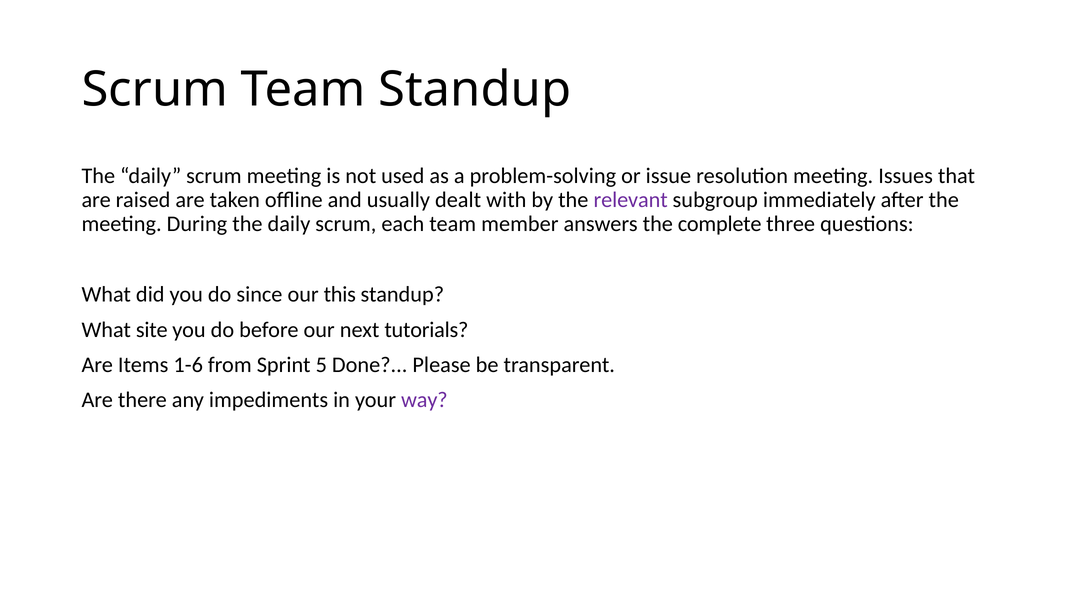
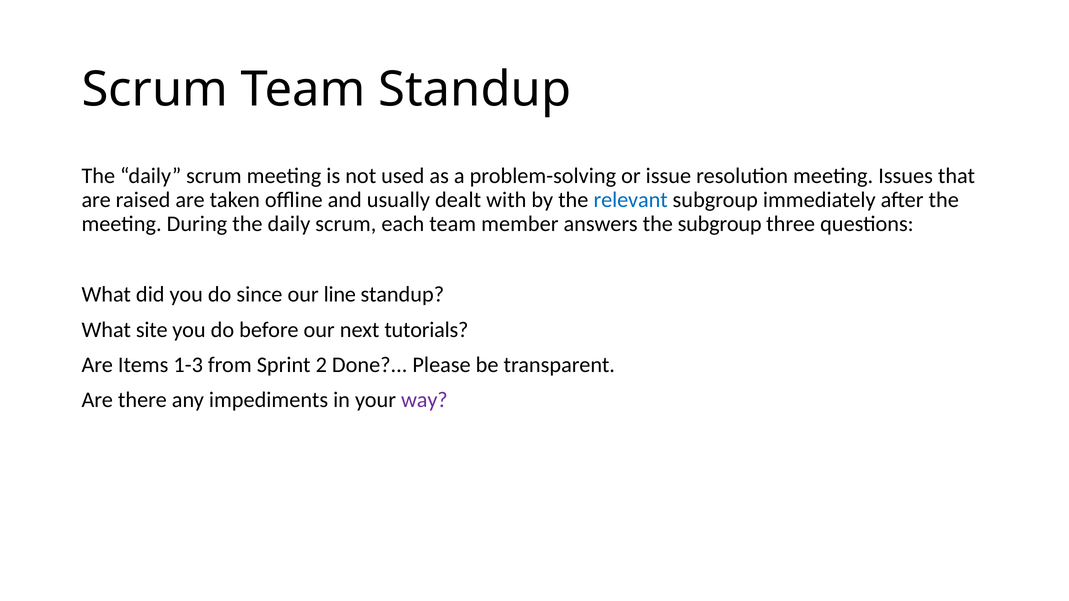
relevant colour: purple -> blue (631, 200)
the complete: complete -> subgroup (720, 224)
this: this -> line (340, 295)
1-6: 1-6 -> 1-3 (188, 365)
5: 5 -> 2 (321, 365)
